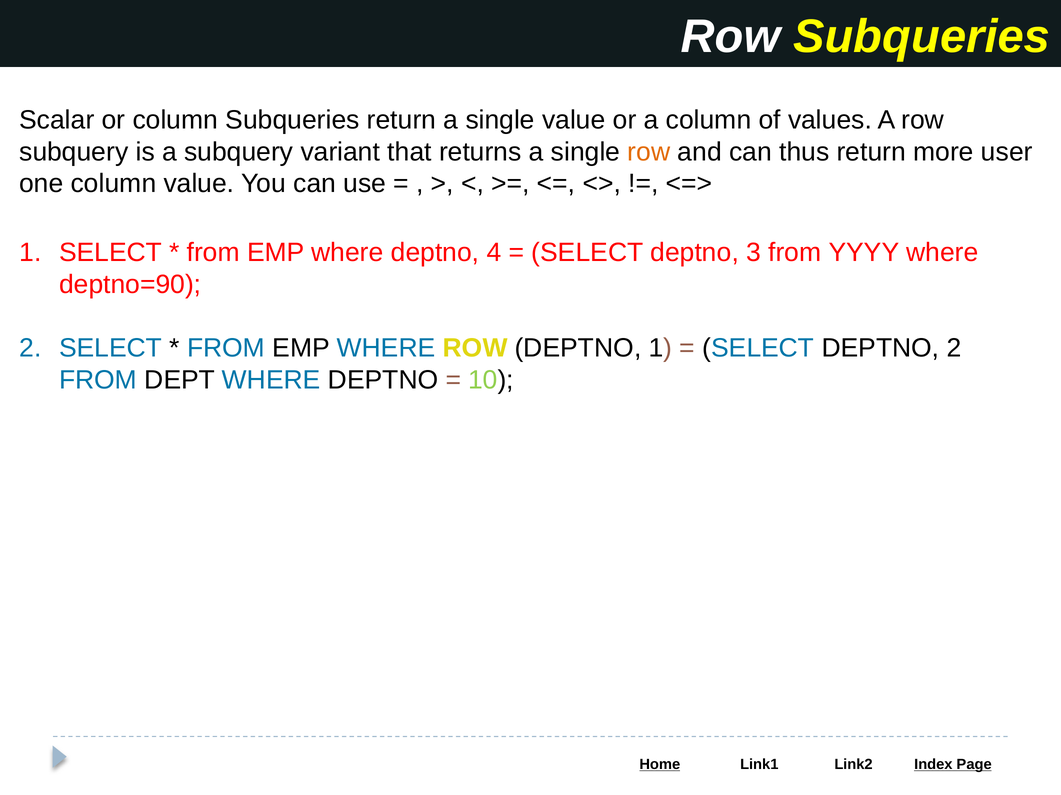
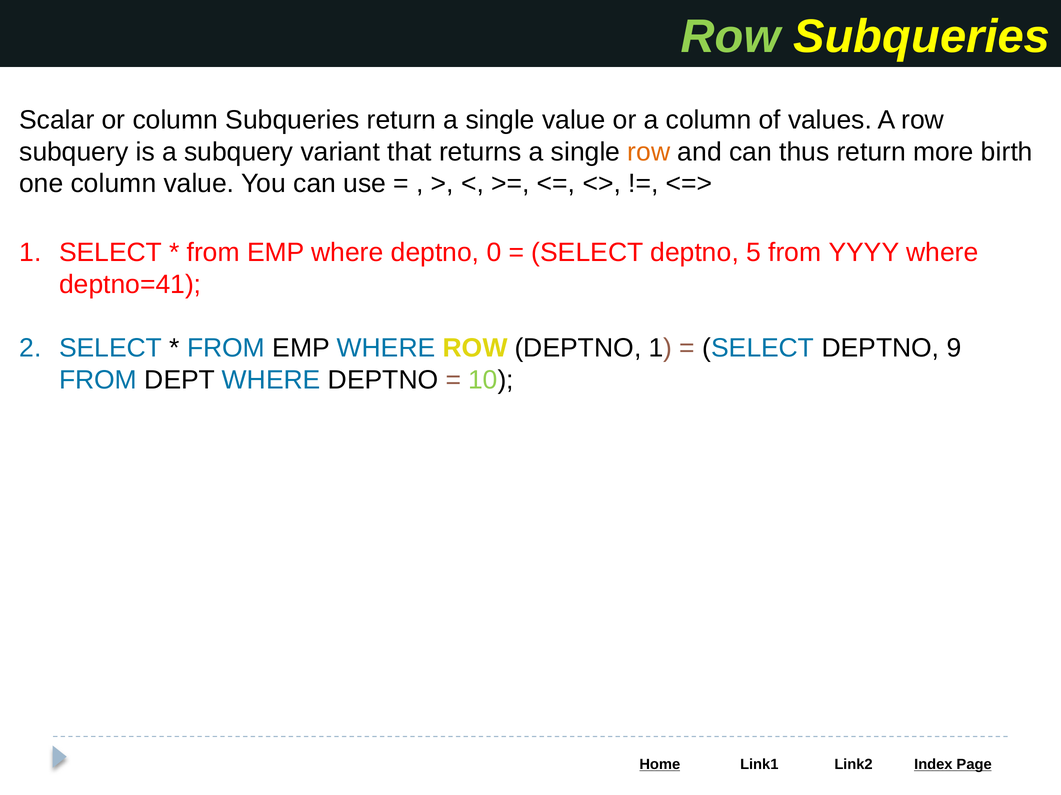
Row colour: white -> light green (730, 37)
user: user -> birth (1007, 152)
4: 4 -> 0 (494, 253)
3: 3 -> 5 (754, 253)
deptno=90: deptno=90 -> deptno=41 (130, 285)
DEPTNO 2: 2 -> 9 (954, 348)
